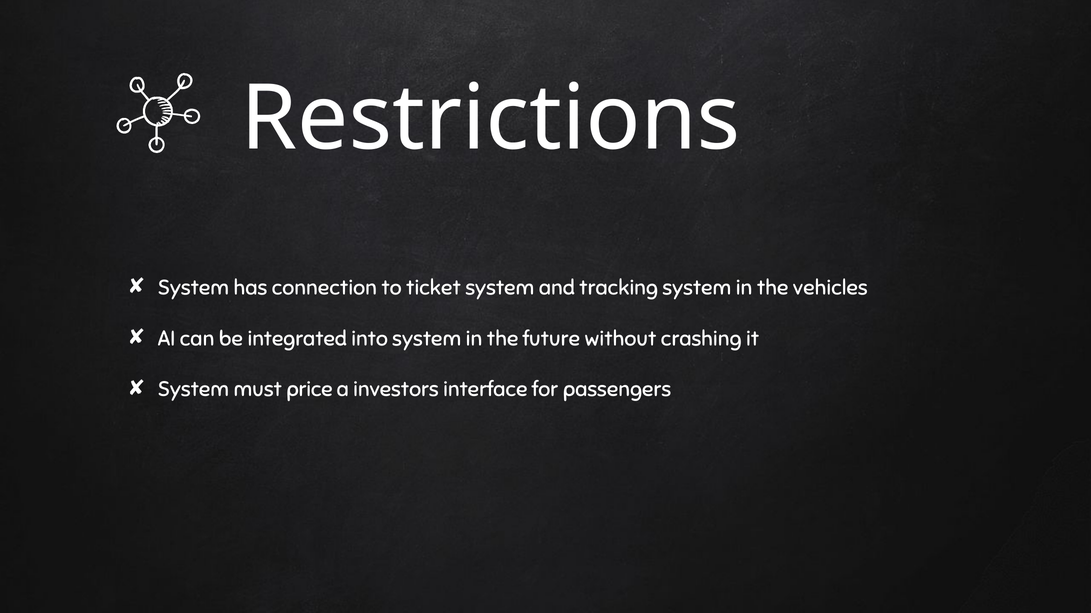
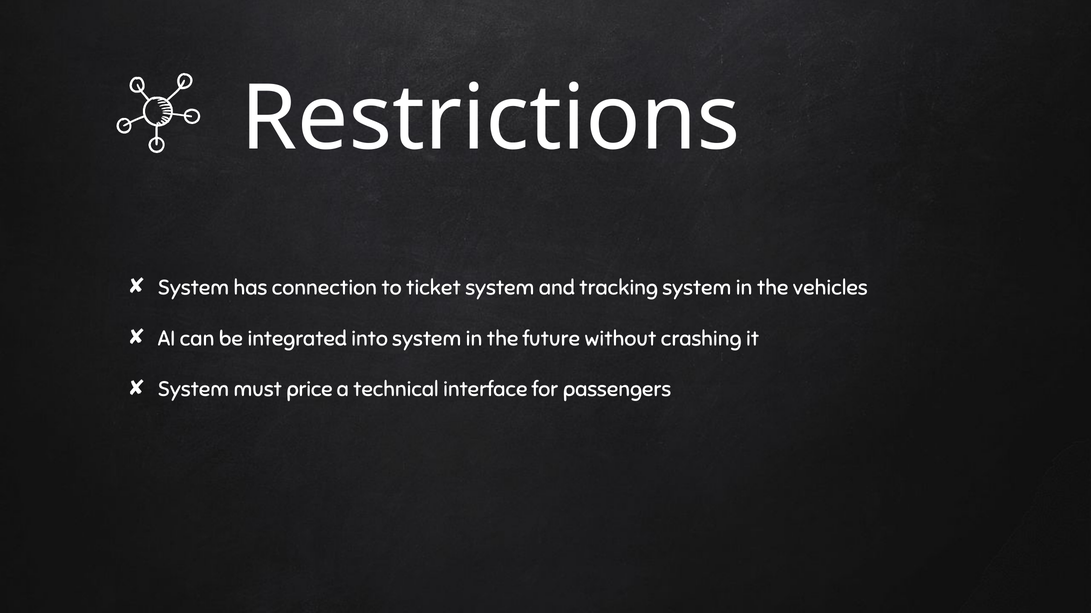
investors: investors -> technical (396, 390)
